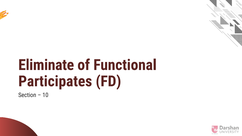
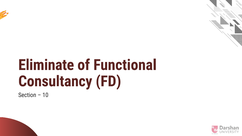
Participates: Participates -> Consultancy (55, 81)
